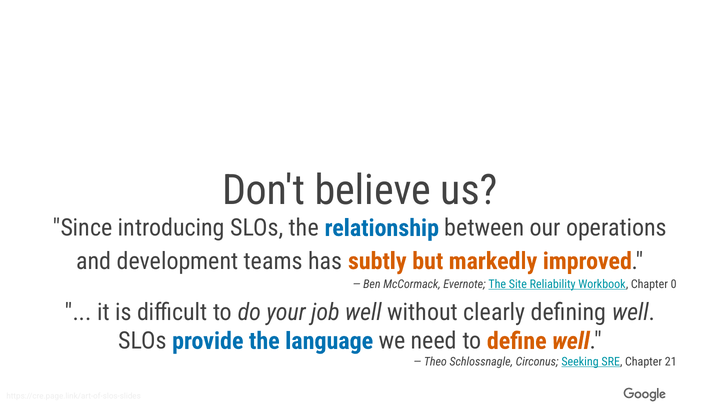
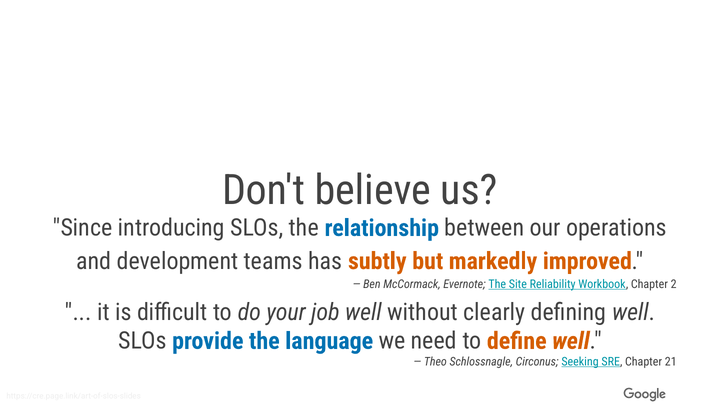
0: 0 -> 2 (674, 284)
